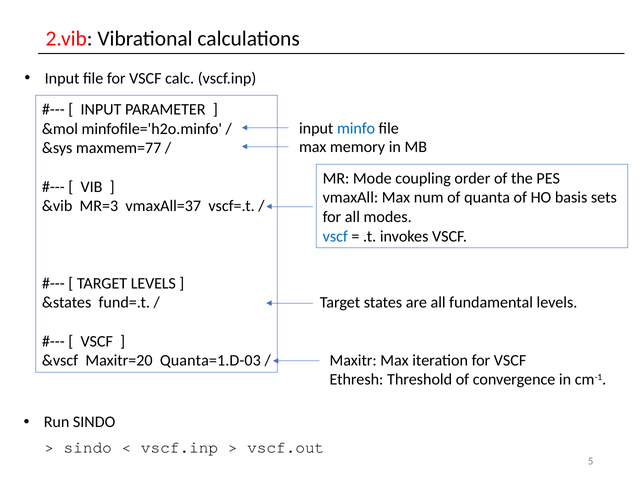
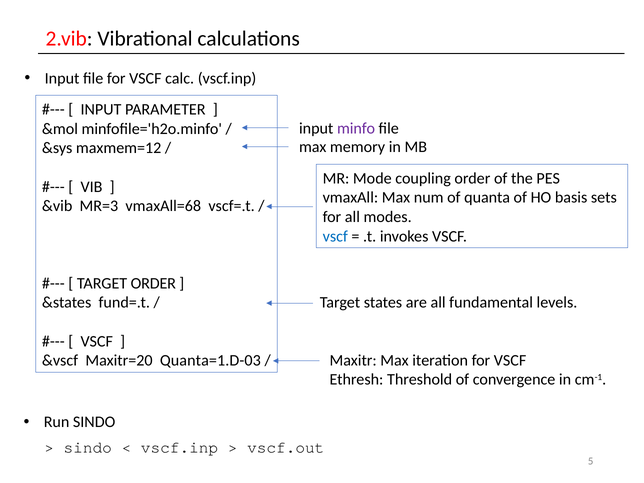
minfo colour: blue -> purple (356, 128)
maxmem=77: maxmem=77 -> maxmem=12 (119, 148)
vmaxAll=37: vmaxAll=37 -> vmaxAll=68 (163, 206)
TARGET LEVELS: LEVELS -> ORDER (153, 283)
